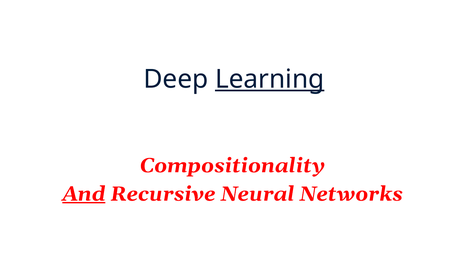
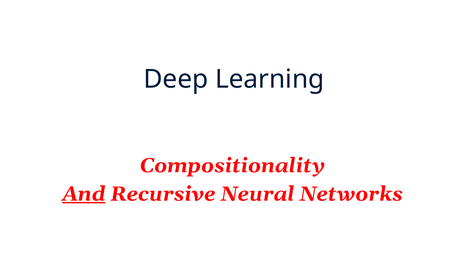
Learning underline: present -> none (270, 79)
